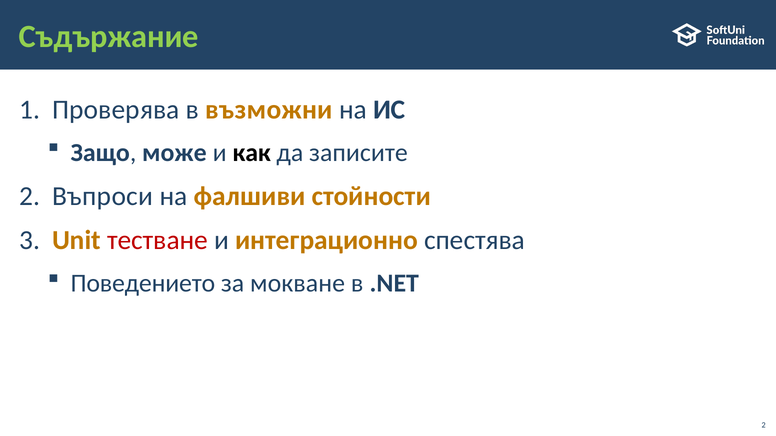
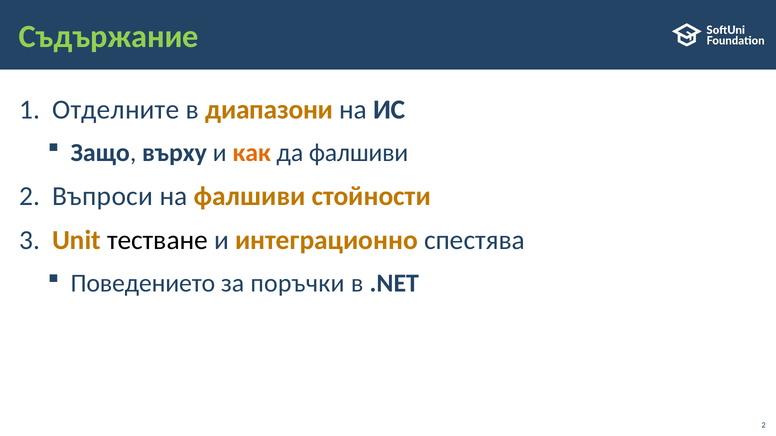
Проверява: Проверява -> Отделните (116, 110)
възможни: възможни -> диапазони (269, 110)
може: може -> върху (174, 153)
как colour: black -> orange (252, 153)
да записите: записите -> фалшиви (359, 153)
тестване colour: red -> black (158, 241)
мокване: мокване -> поръчки (297, 284)
